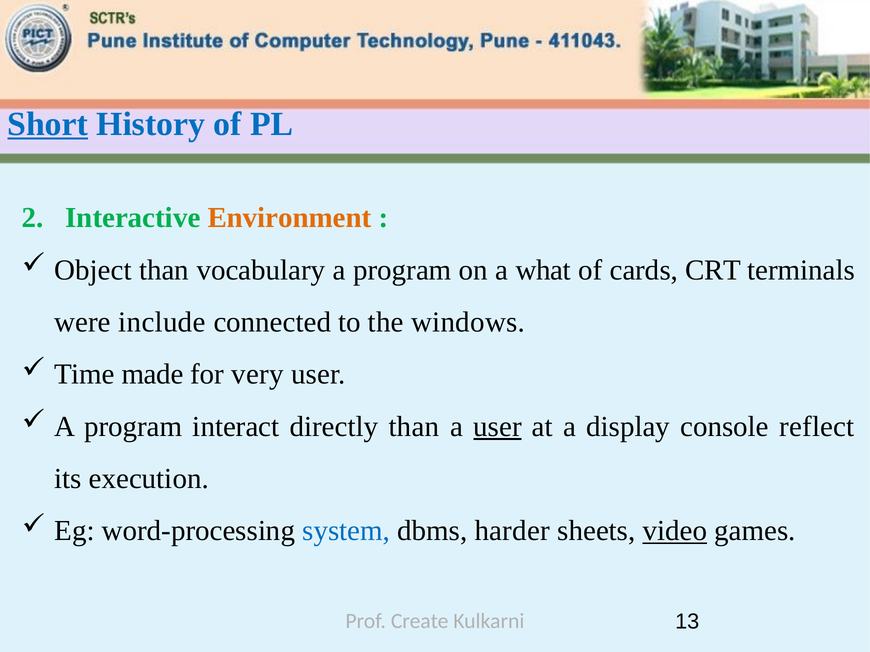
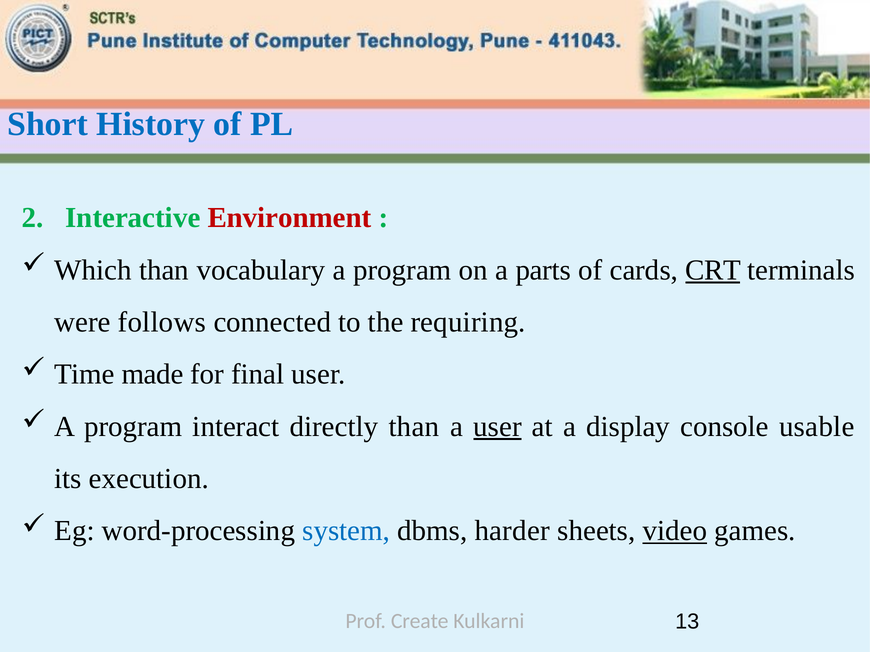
Short underline: present -> none (48, 124)
Environment colour: orange -> red (289, 218)
Object: Object -> Which (93, 270)
what: what -> parts (543, 270)
CRT underline: none -> present (713, 270)
include: include -> follows (162, 322)
windows: windows -> requiring (468, 322)
very: very -> final (258, 375)
reflect: reflect -> usable (817, 427)
